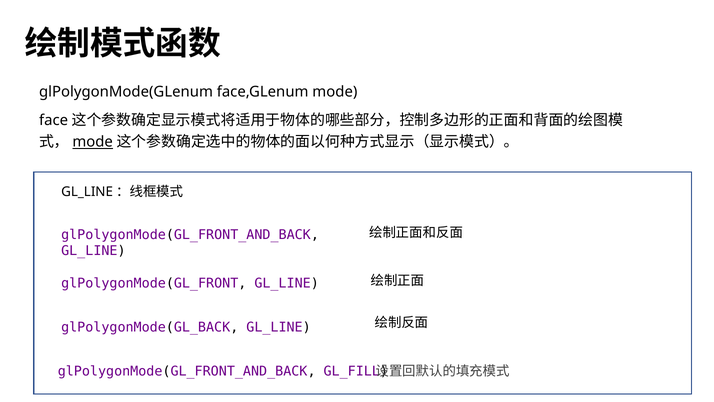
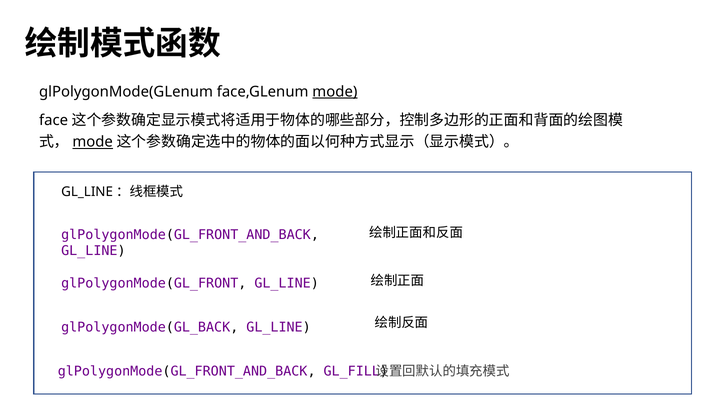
mode underline: none -> present (335, 92)
